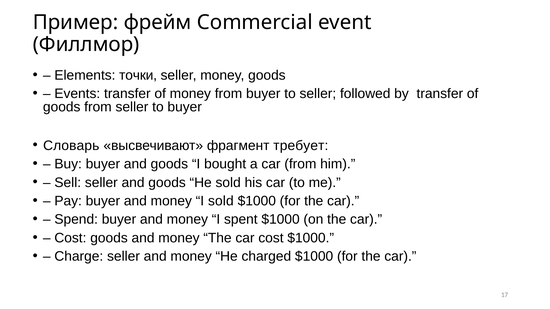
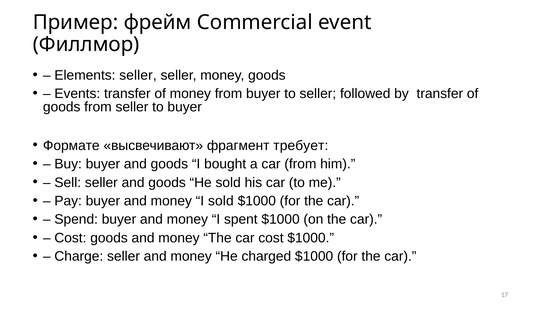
Elements точки: точки -> seller (138, 75)
Словарь: Словарь -> Формате (71, 146)
